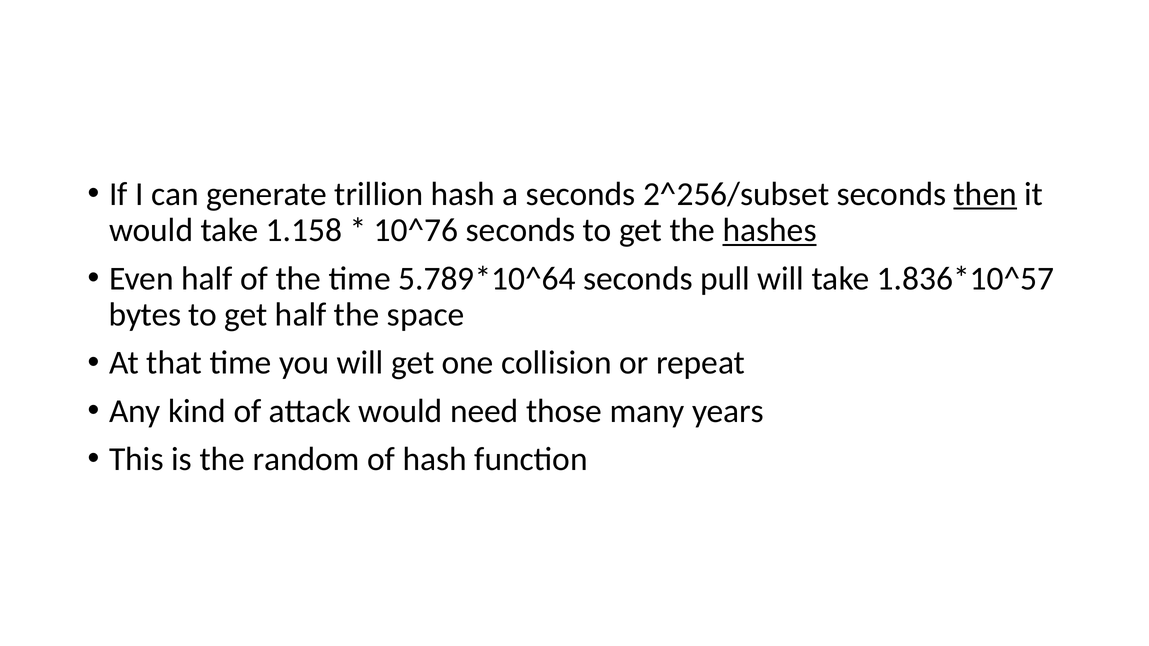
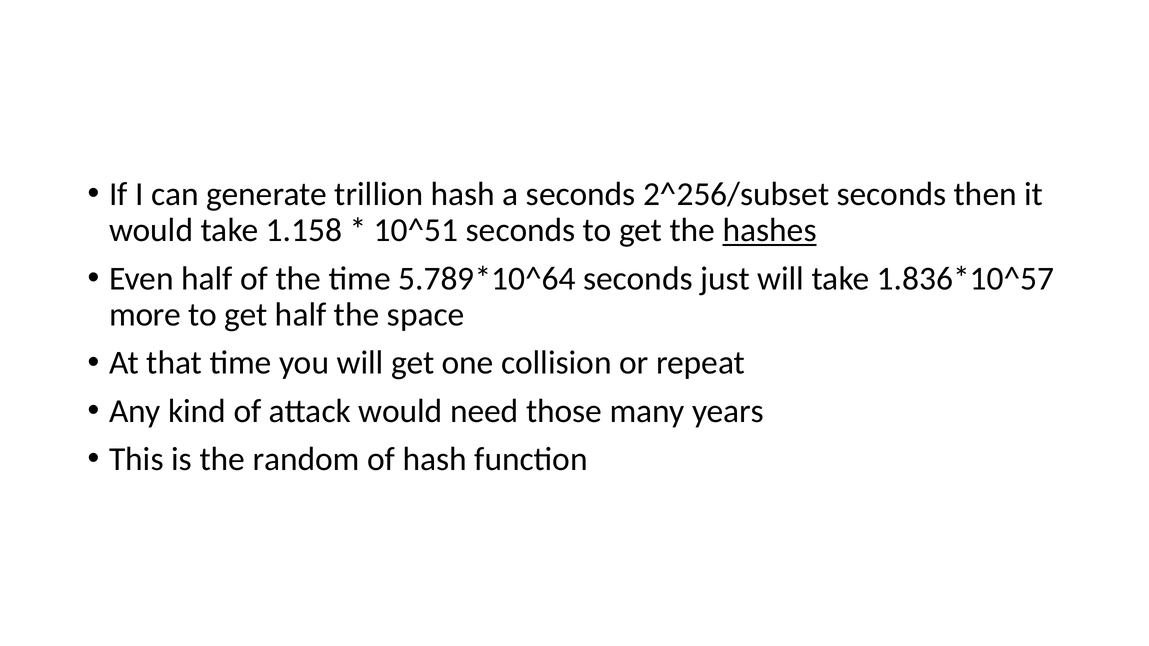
then underline: present -> none (985, 194)
10^76: 10^76 -> 10^51 (416, 230)
pull: pull -> just (725, 279)
bytes: bytes -> more (145, 315)
